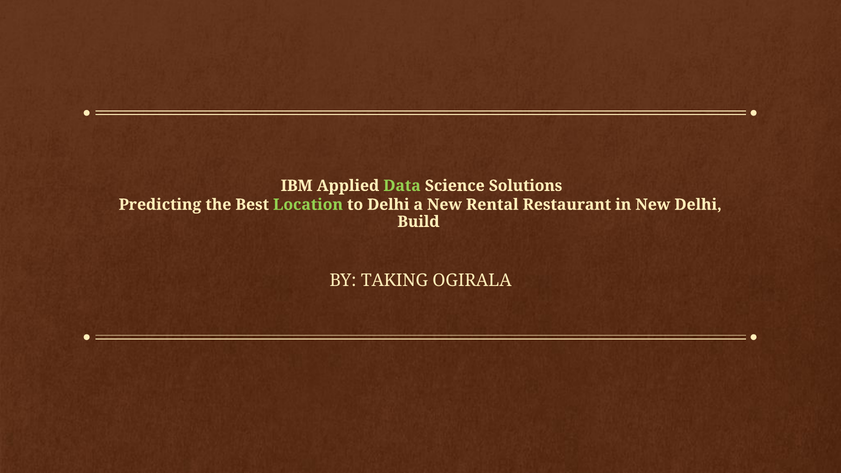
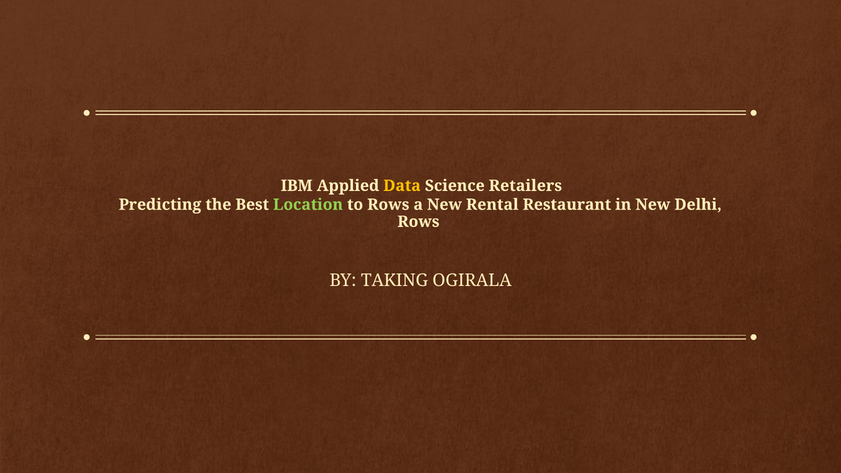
Data colour: light green -> yellow (402, 186)
Solutions: Solutions -> Retailers (525, 186)
to Delhi: Delhi -> Rows (388, 205)
Build: Build -> Rows (418, 222)
